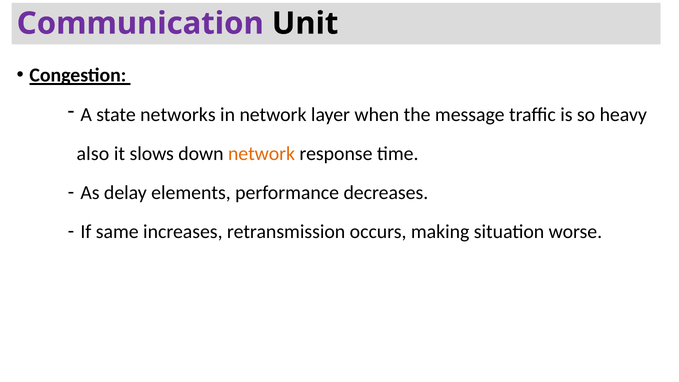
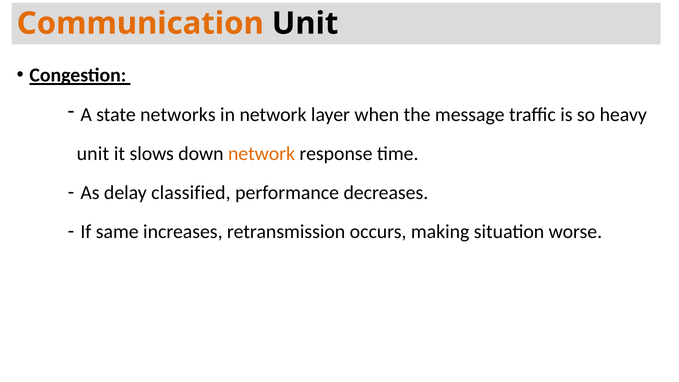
Communication colour: purple -> orange (140, 23)
also: also -> unit (93, 154)
elements: elements -> classified (191, 193)
